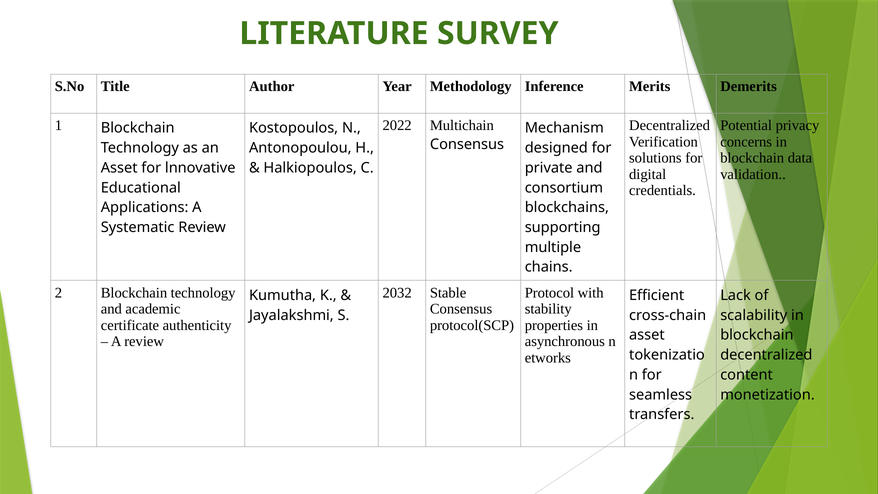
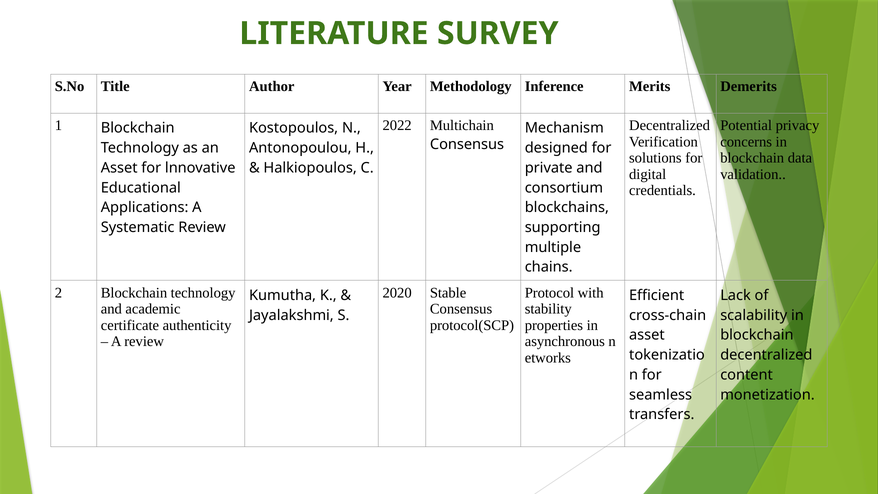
2032: 2032 -> 2020 (397, 293)
